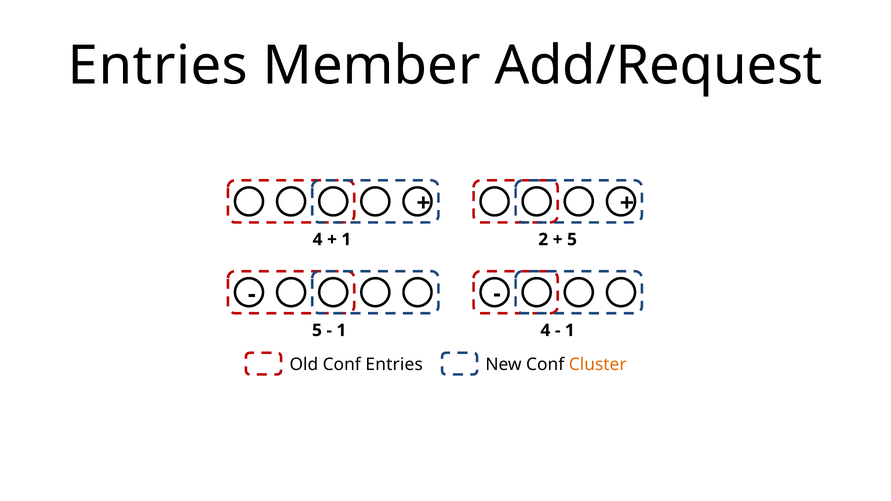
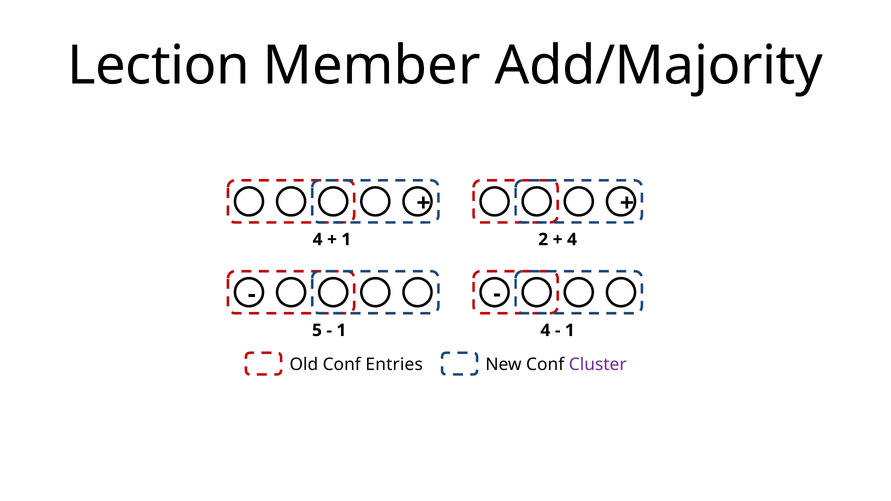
Entries: Entries -> Lection (158, 66)
Add/Request: Add/Request -> Add/Majority (659, 66)
5: 5 -> 4 (572, 240)
Cluster colour: orange -> purple (598, 365)
